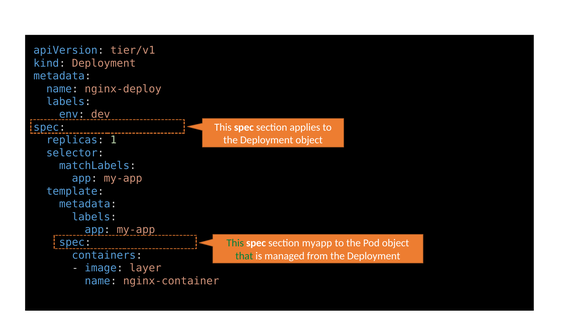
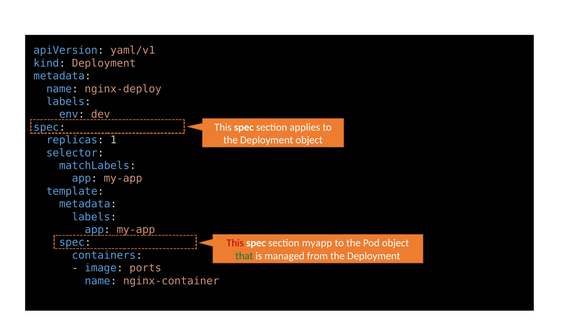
tier/v1: tier/v1 -> yaml/v1 (133, 50)
This colour: green -> red (235, 243)
layer: layer -> ports (145, 268)
